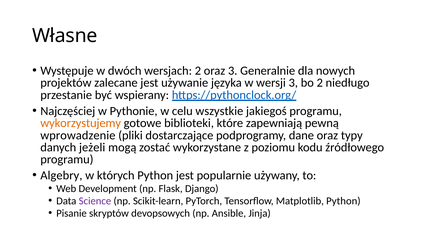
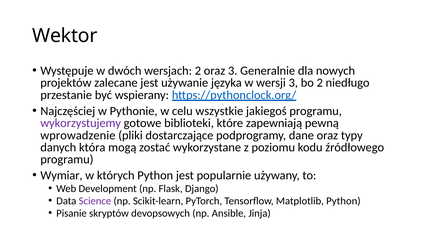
Własne: Własne -> Wektor (65, 36)
wykorzystujemy colour: orange -> purple (81, 123)
jeżeli: jeżeli -> która (92, 147)
Algebry: Algebry -> Wymiar (61, 175)
